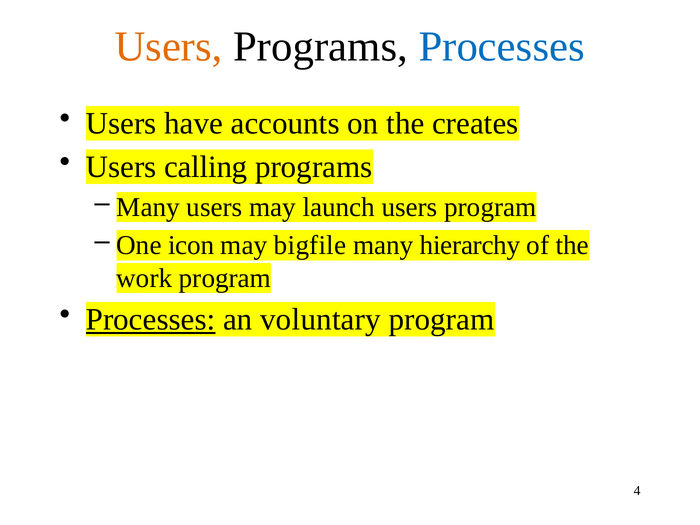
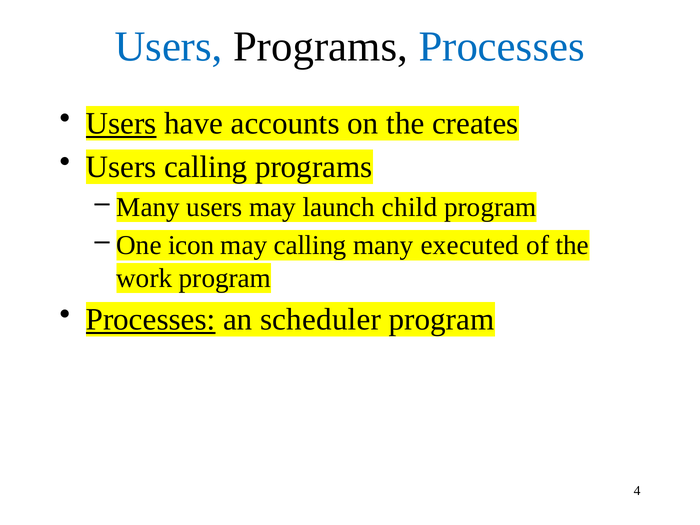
Users colour: orange -> blue (169, 47)
Users underline: none -> present (121, 124)
launch users: users -> child (410, 207)
may bigfile: bigfile -> calling (310, 245)
hierarchy: hierarchy -> executed (470, 245)
voluntary: voluntary -> scheduler (321, 320)
